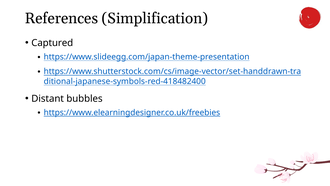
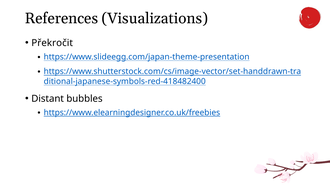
Simplification: Simplification -> Visualizations (155, 18)
Captured: Captured -> Překročit (52, 43)
